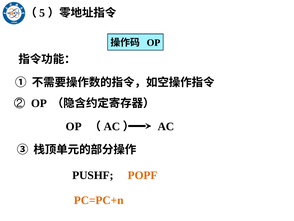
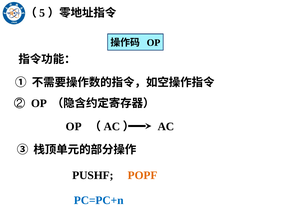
PC=PC+n colour: orange -> blue (99, 200)
